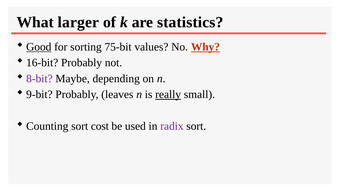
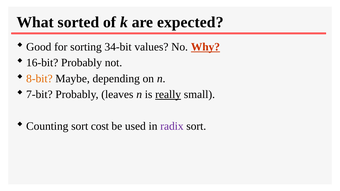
larger: larger -> sorted (78, 22)
statistics: statistics -> expected (190, 22)
Good underline: present -> none (39, 47)
75-bit: 75-bit -> 34-bit (118, 47)
8-bit colour: purple -> orange (39, 79)
9-bit: 9-bit -> 7-bit (39, 95)
